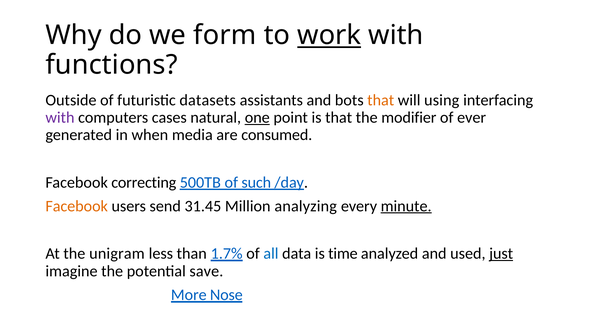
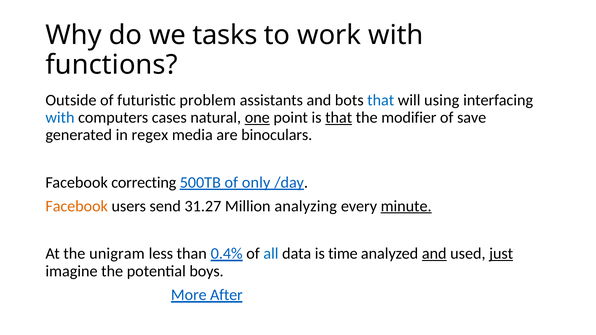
form: form -> tasks (225, 35)
work underline: present -> none (329, 35)
datasets: datasets -> problem (208, 100)
that colour: orange -> blue (381, 100)
with colour: purple -> blue (60, 118)
that underline: none -> present (339, 118)
ever: ever -> save (472, 118)
when: when -> regex (150, 135)
consumed: consumed -> binoculars (277, 135)
such: such -> only (256, 182)
31.45: 31.45 -> 31.27 (203, 206)
1.7%: 1.7% -> 0.4% (227, 254)
and underline: none -> present (434, 254)
save: save -> boys (207, 271)
Nose: Nose -> After (226, 295)
